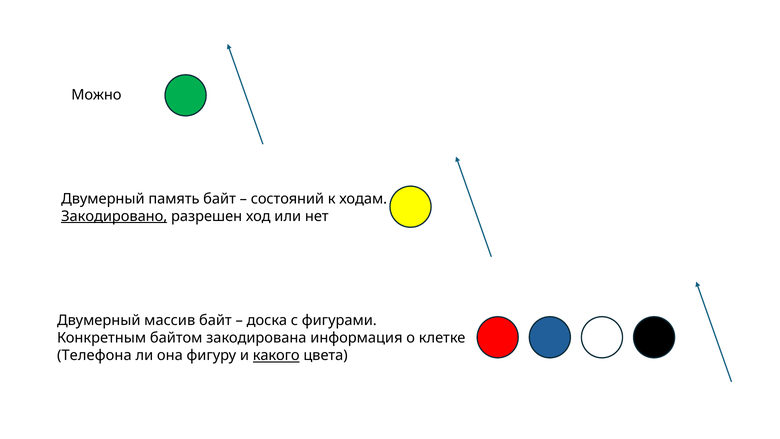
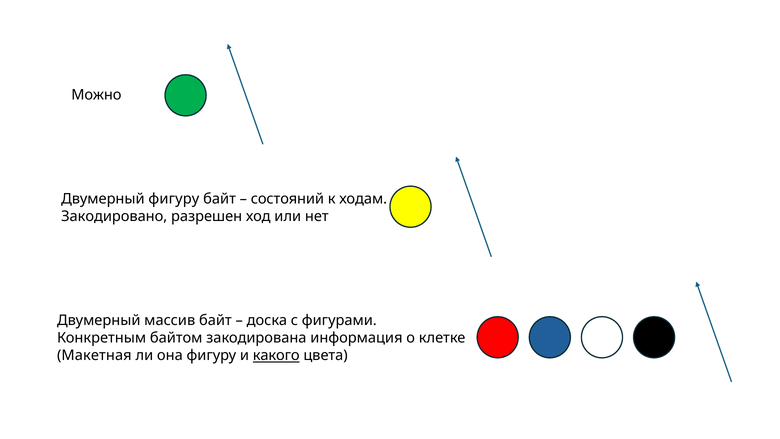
Двумерный память: память -> фигуру (174, 199)
Закодировано underline: present -> none (114, 216)
Телефона: Телефона -> Макетная (94, 355)
